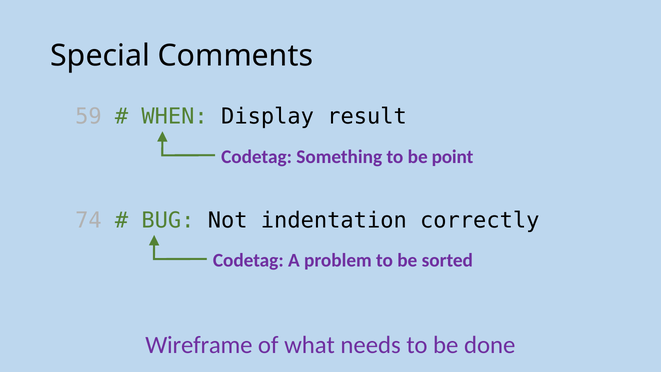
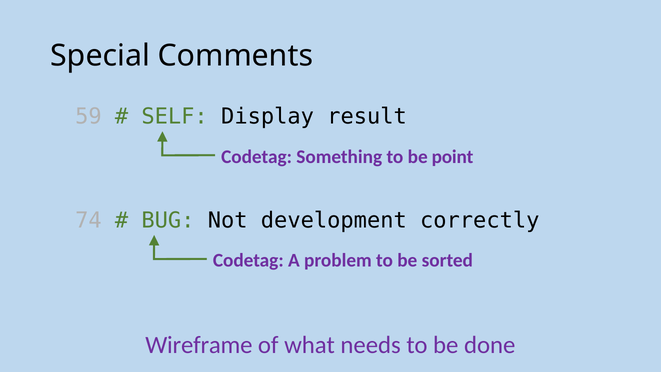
WHEN: WHEN -> SELF (175, 116)
indentation: indentation -> development (334, 220)
